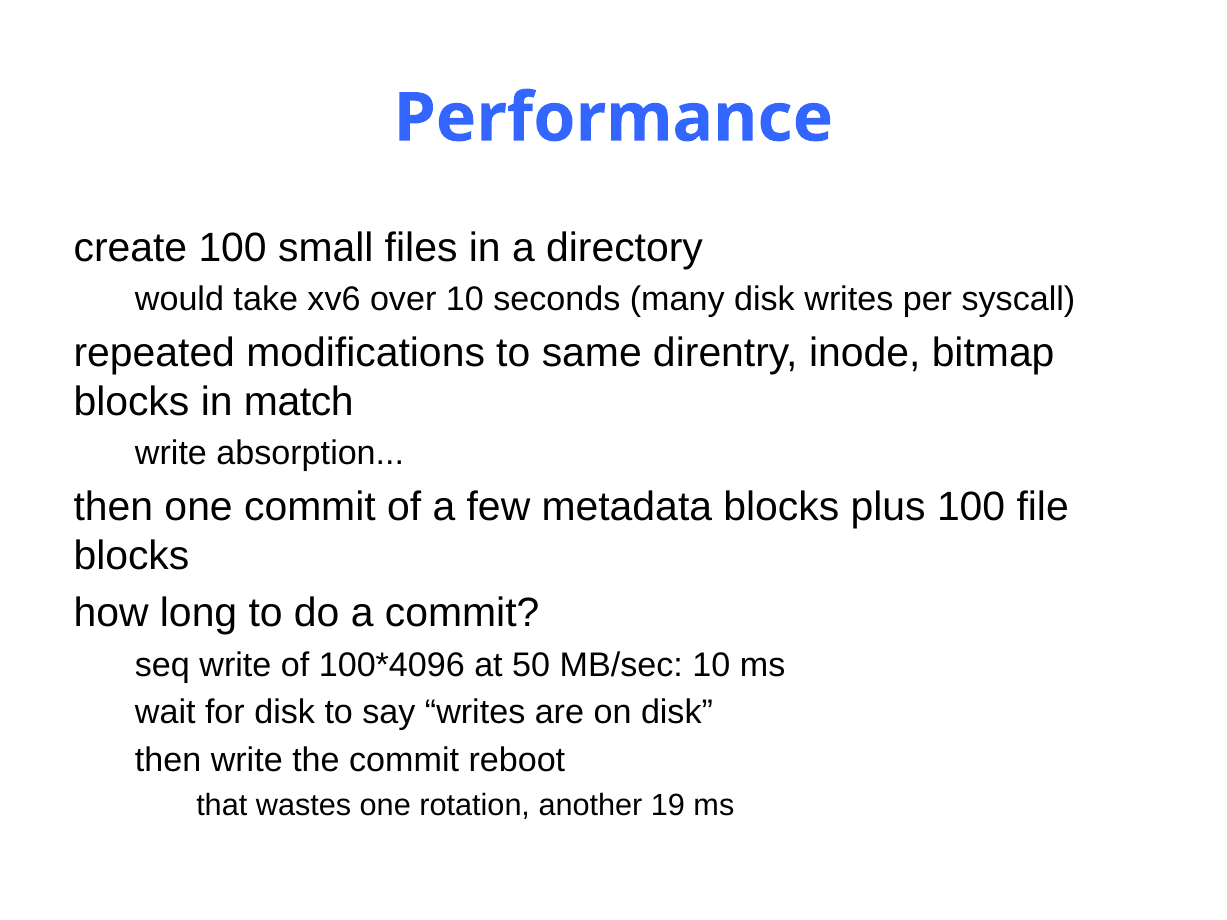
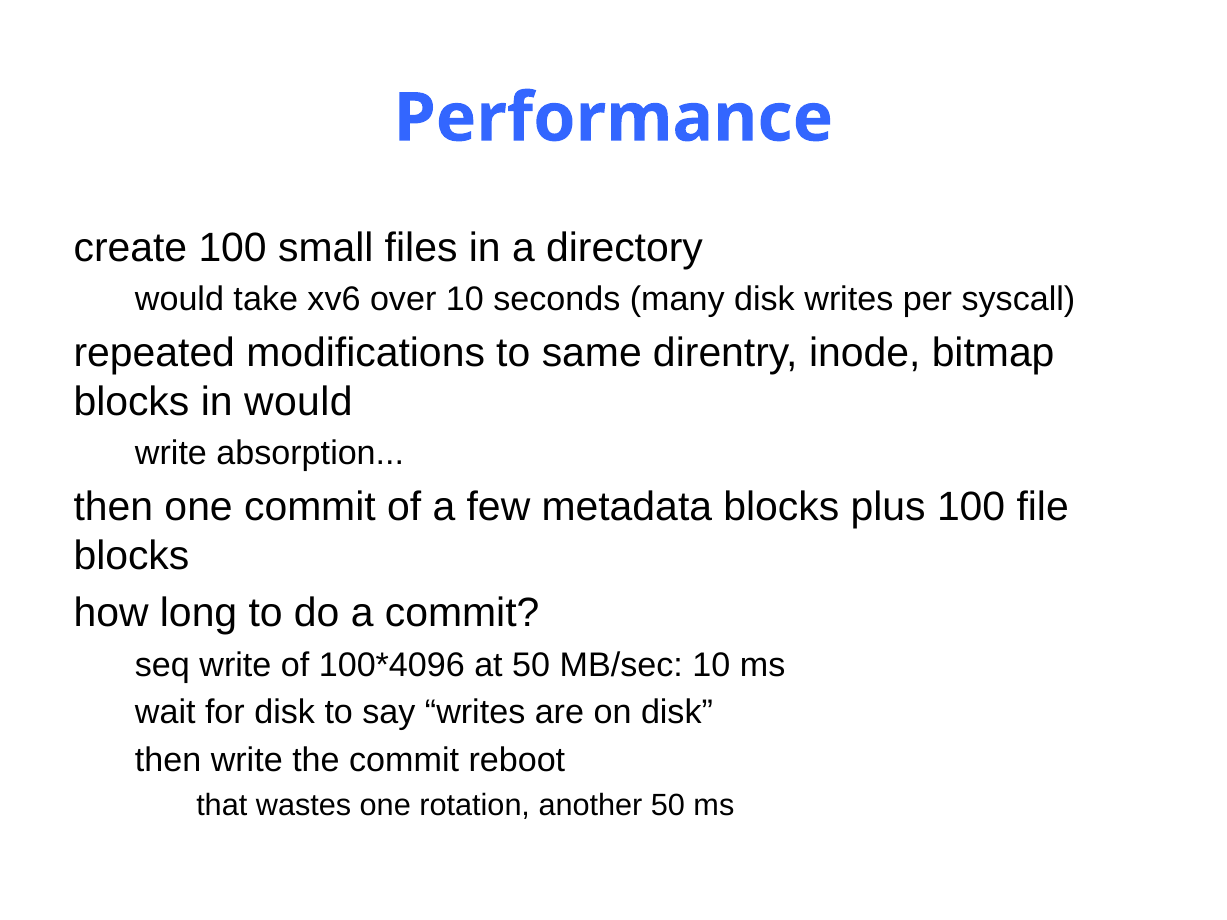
in match: match -> would (298, 402)
another 19: 19 -> 50 (668, 805)
